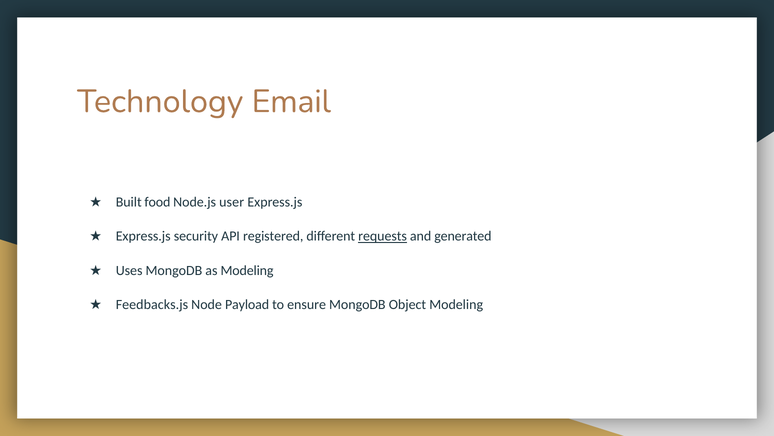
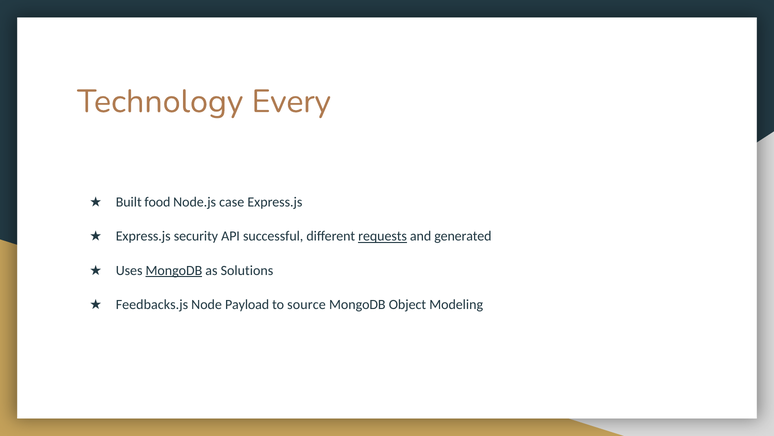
Email: Email -> Every (291, 101)
user: user -> case (232, 202)
registered: registered -> successful (273, 236)
MongoDB underline: none -> present (174, 270)
as Modeling: Modeling -> Solutions (247, 270)
ensure: ensure -> source (307, 304)
